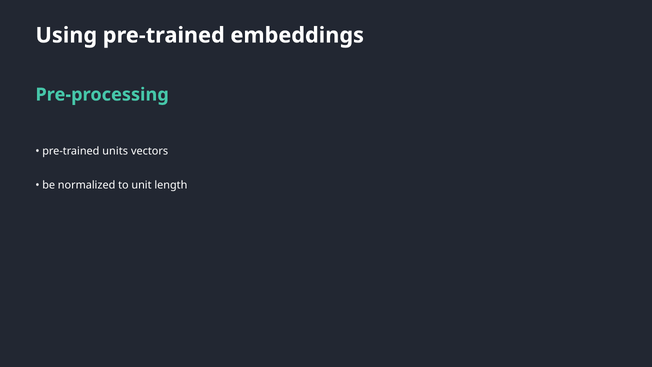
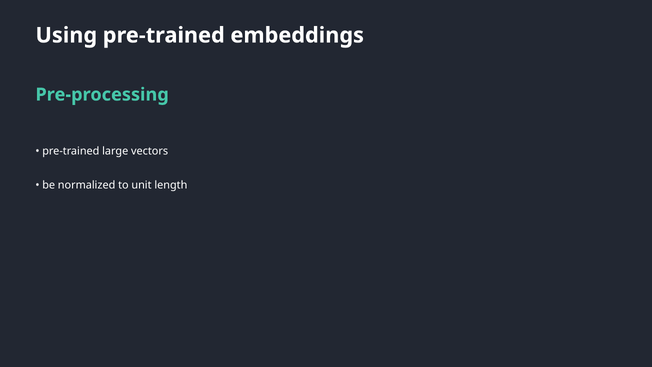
units: units -> large (115, 151)
